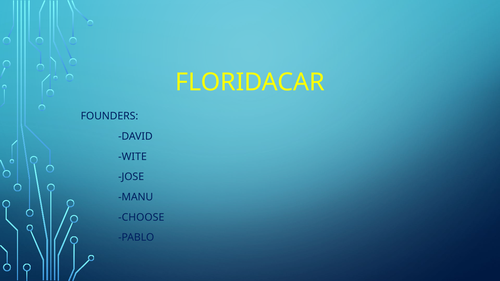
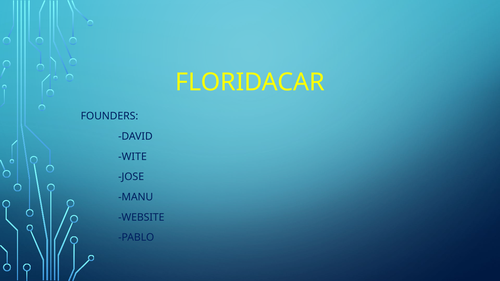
CHOOSE: CHOOSE -> WEBSITE (141, 217)
